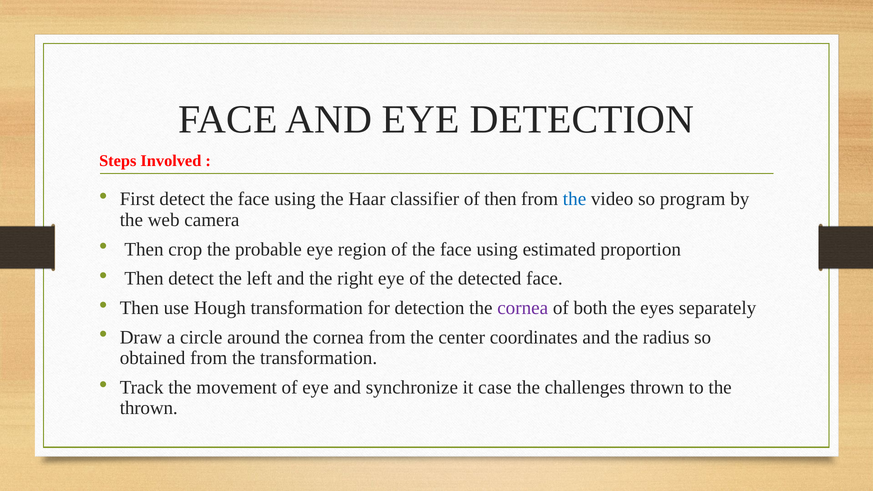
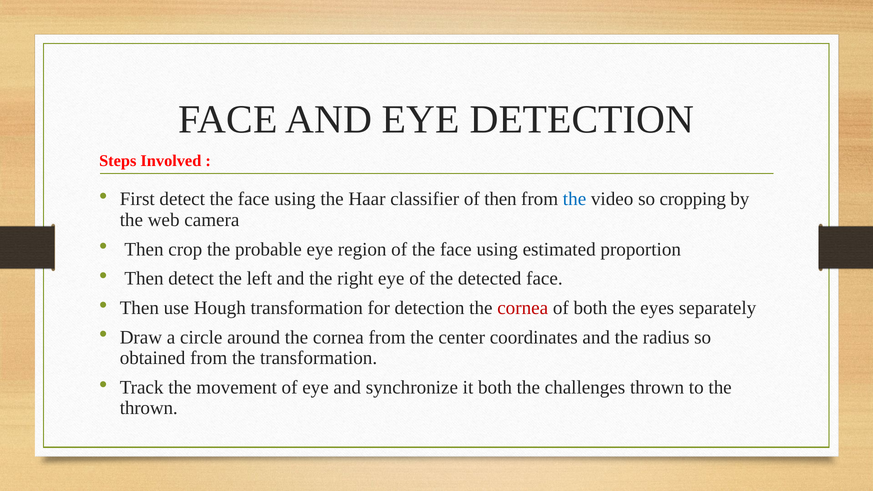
program: program -> cropping (693, 199)
cornea colour: purple -> red (523, 308)
it case: case -> both (495, 388)
